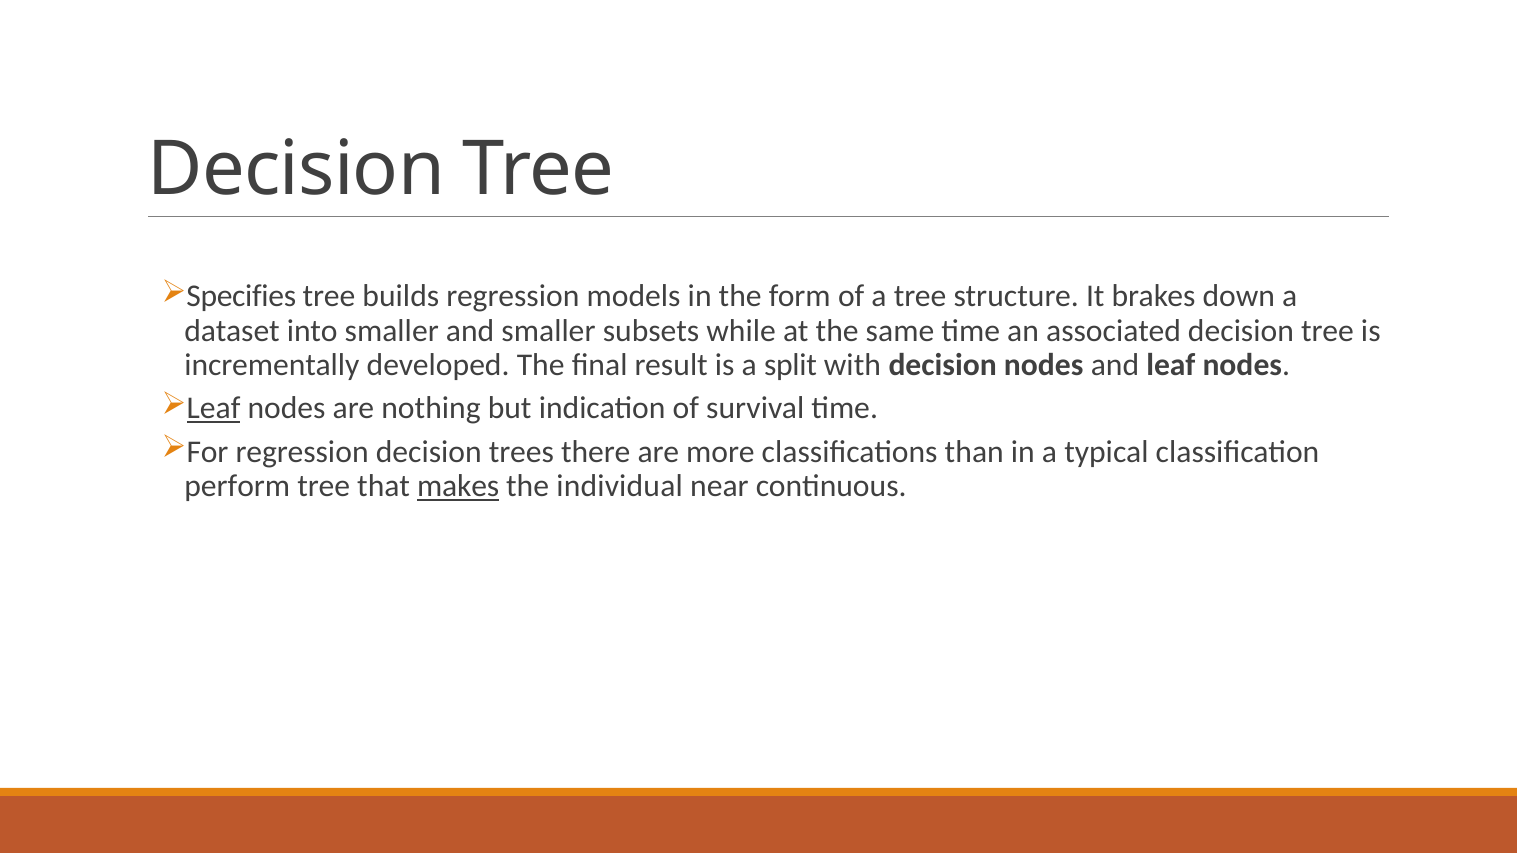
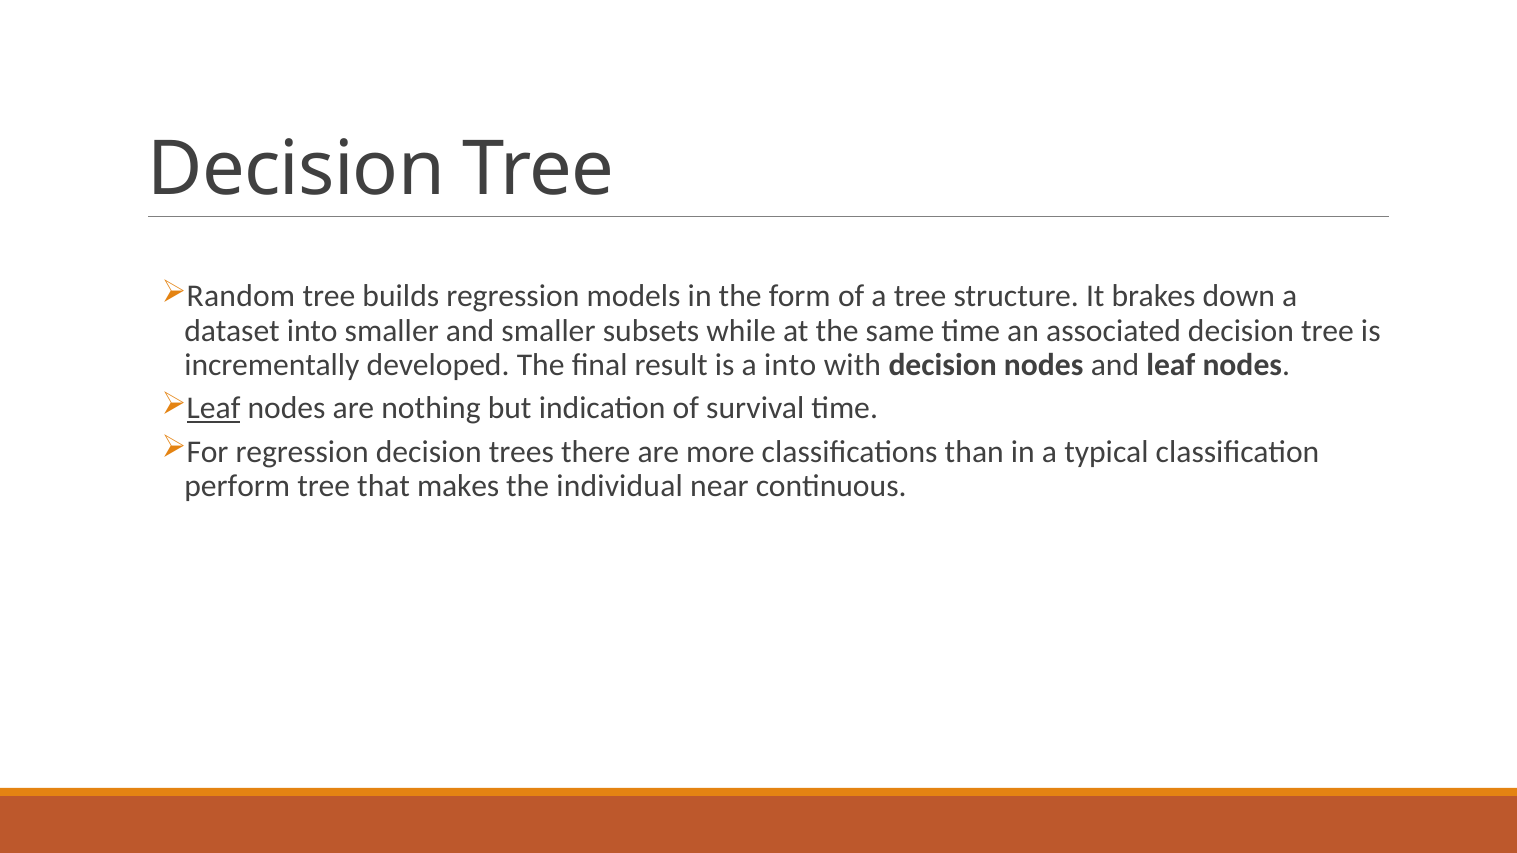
Specifies: Specifies -> Random (241, 297)
a split: split -> into (790, 365)
makes underline: present -> none (458, 486)
